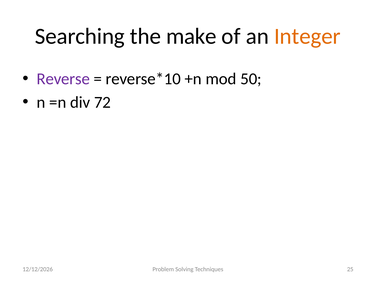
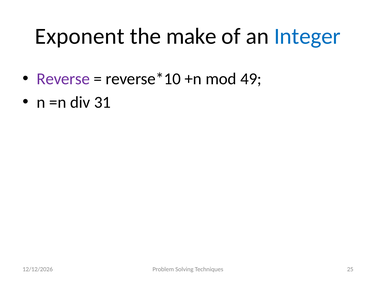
Searching: Searching -> Exponent (80, 36)
Integer colour: orange -> blue (307, 36)
50: 50 -> 49 (251, 79)
72: 72 -> 31 (102, 102)
